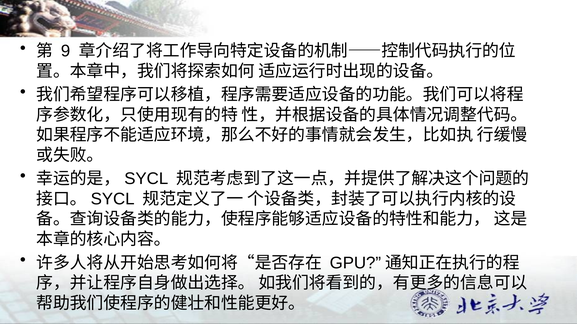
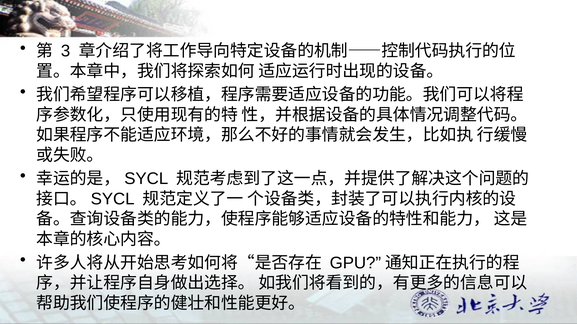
9: 9 -> 3 (66, 51)
